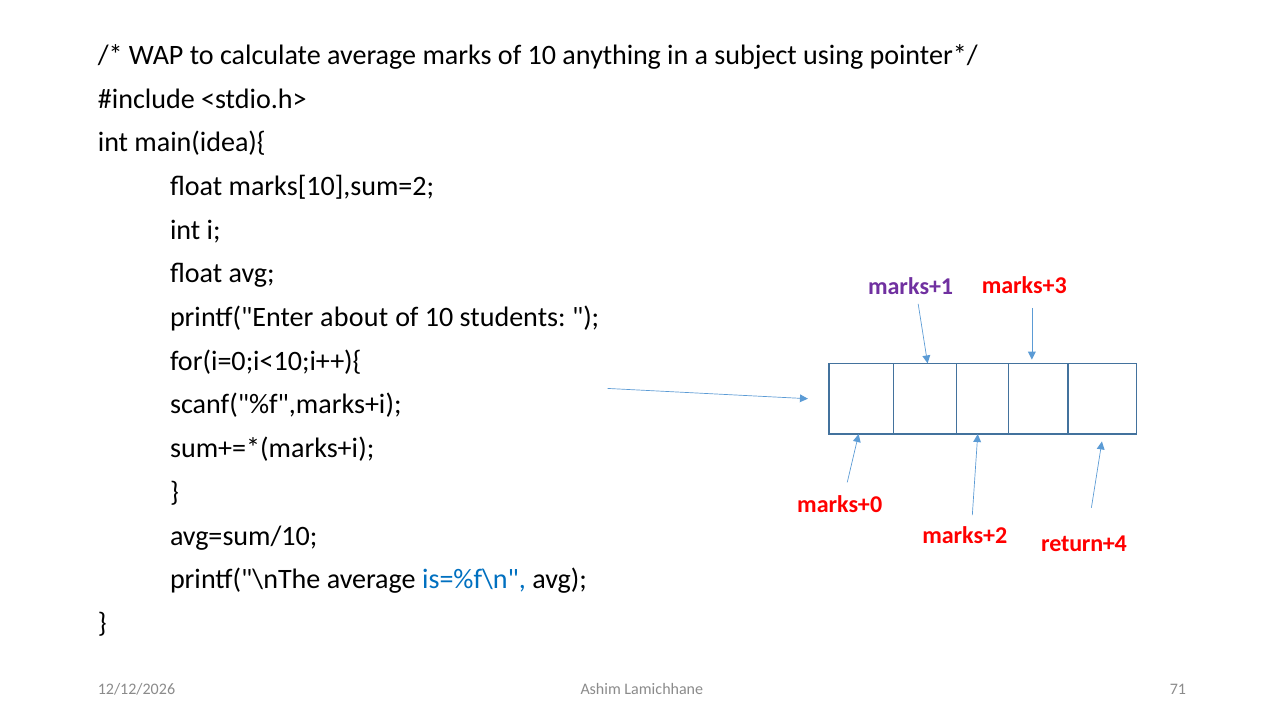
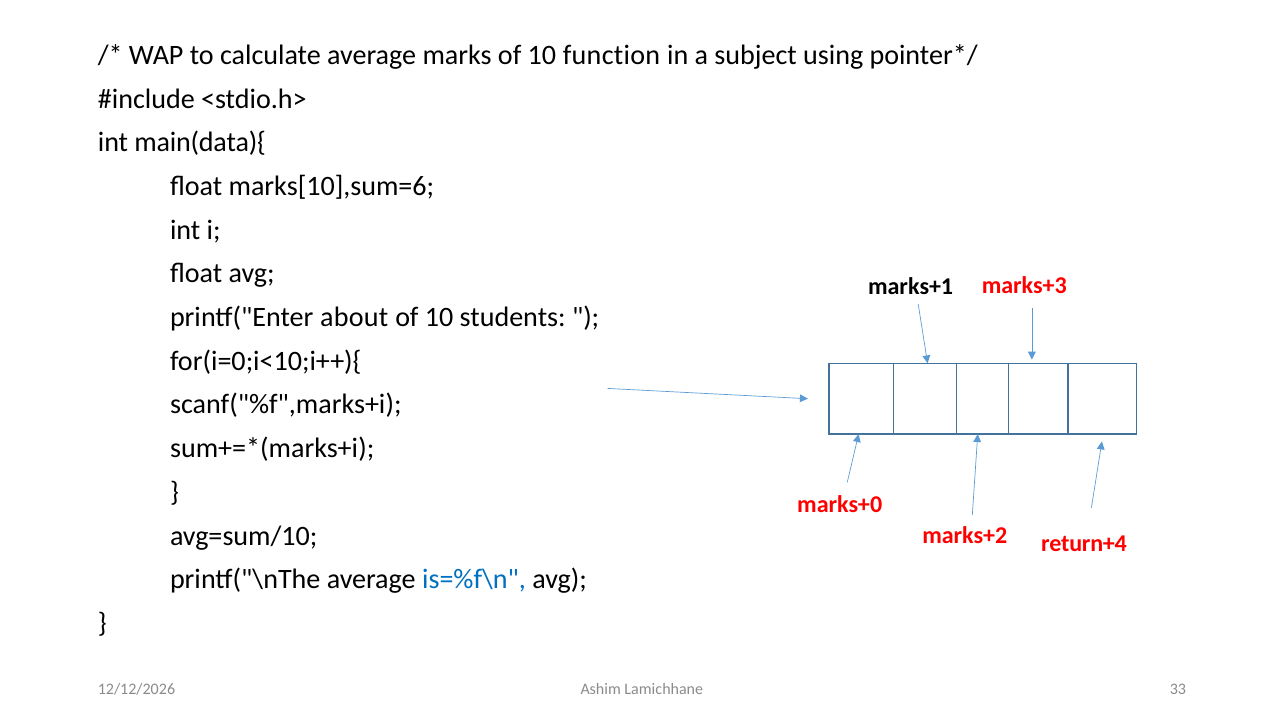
anything: anything -> function (611, 55)
main(idea){: main(idea){ -> main(data){ (200, 143)
marks[10],sum=2: marks[10],sum=2 -> marks[10],sum=6 (331, 186)
marks+1 colour: purple -> black (911, 286)
71: 71 -> 33 (1178, 690)
